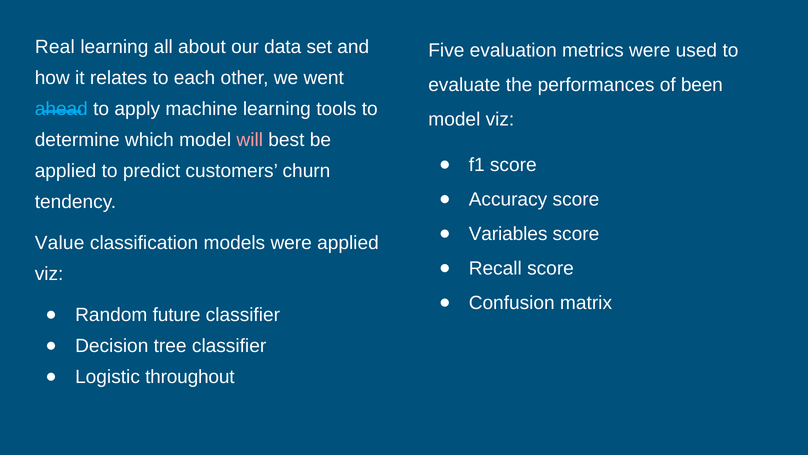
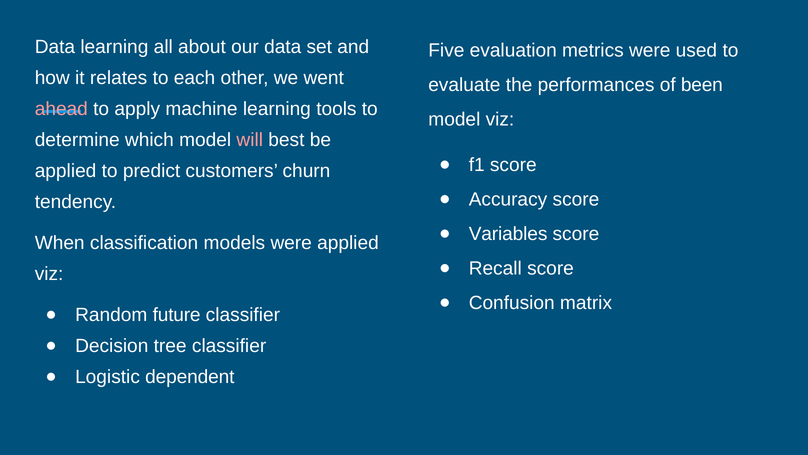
Real: Real -> Data (55, 47)
ahead colour: light blue -> pink (61, 109)
Value: Value -> When (60, 243)
throughout: throughout -> dependent (190, 376)
